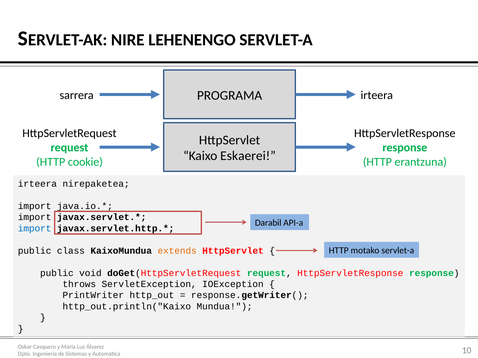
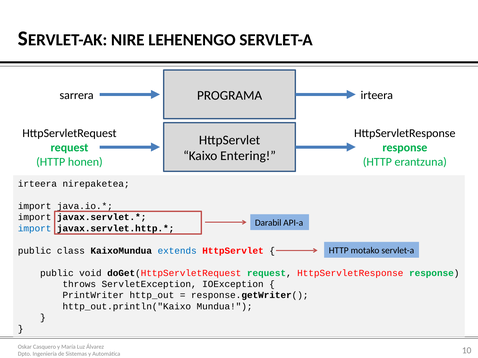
Eskaerei: Eskaerei -> Entering (248, 156)
cookie: cookie -> honen (85, 162)
extends colour: orange -> blue (177, 251)
